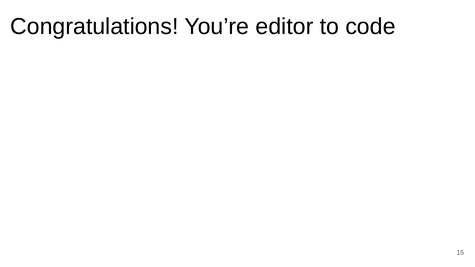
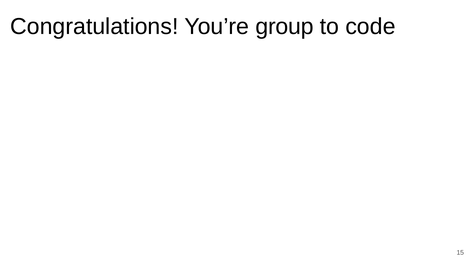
editor: editor -> group (285, 26)
